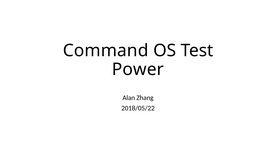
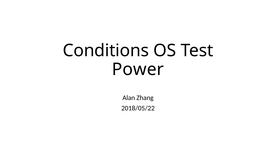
Command: Command -> Conditions (106, 50)
